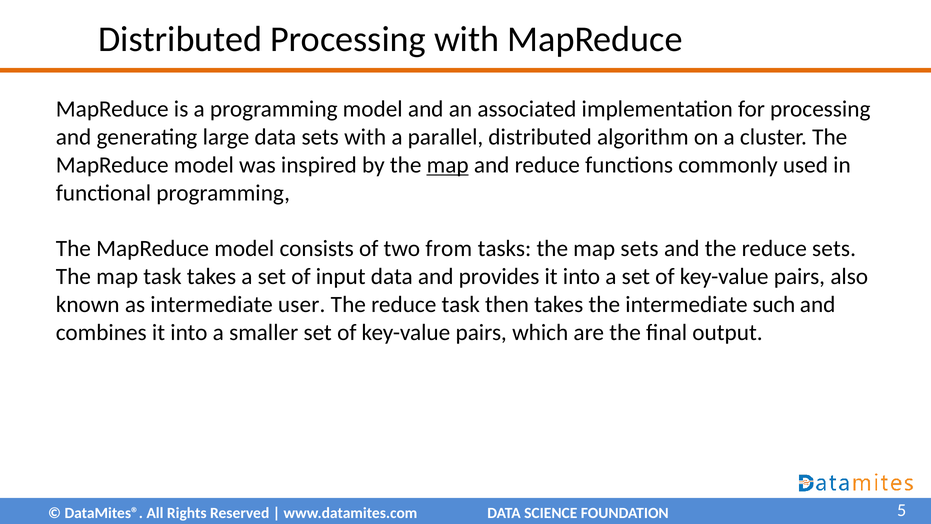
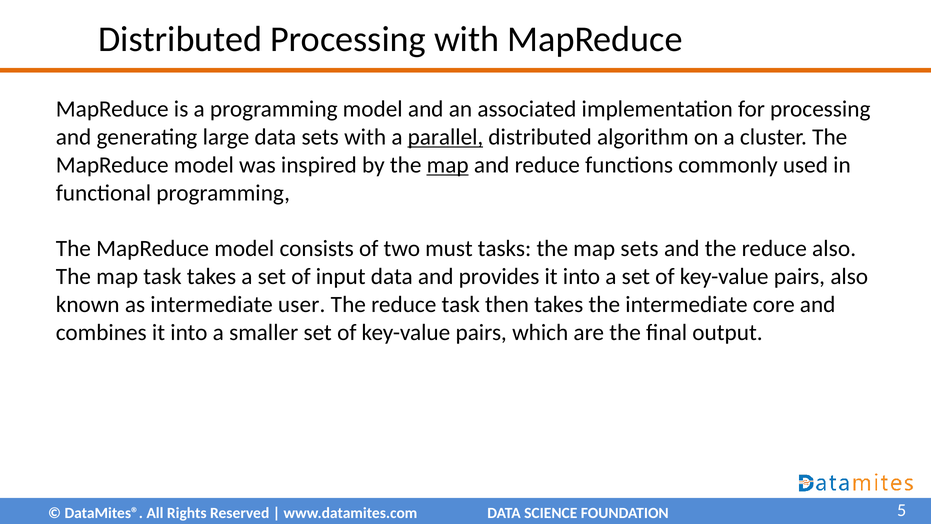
parallel underline: none -> present (445, 137)
from: from -> must (449, 249)
reduce sets: sets -> also (834, 249)
such: such -> core (774, 304)
